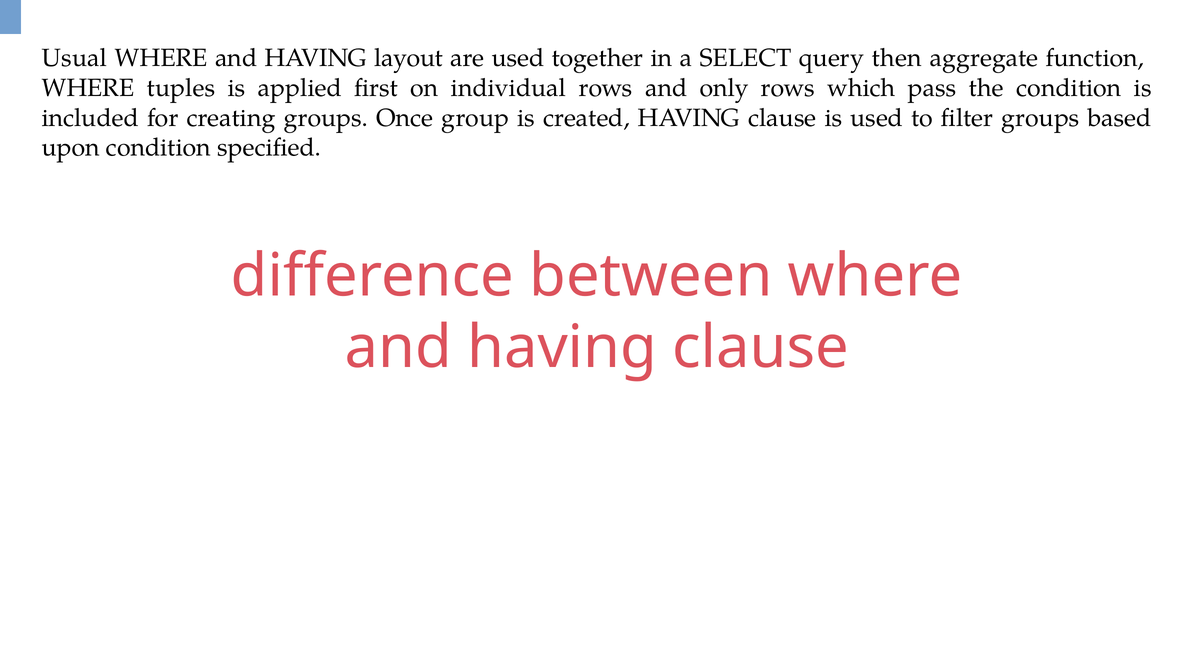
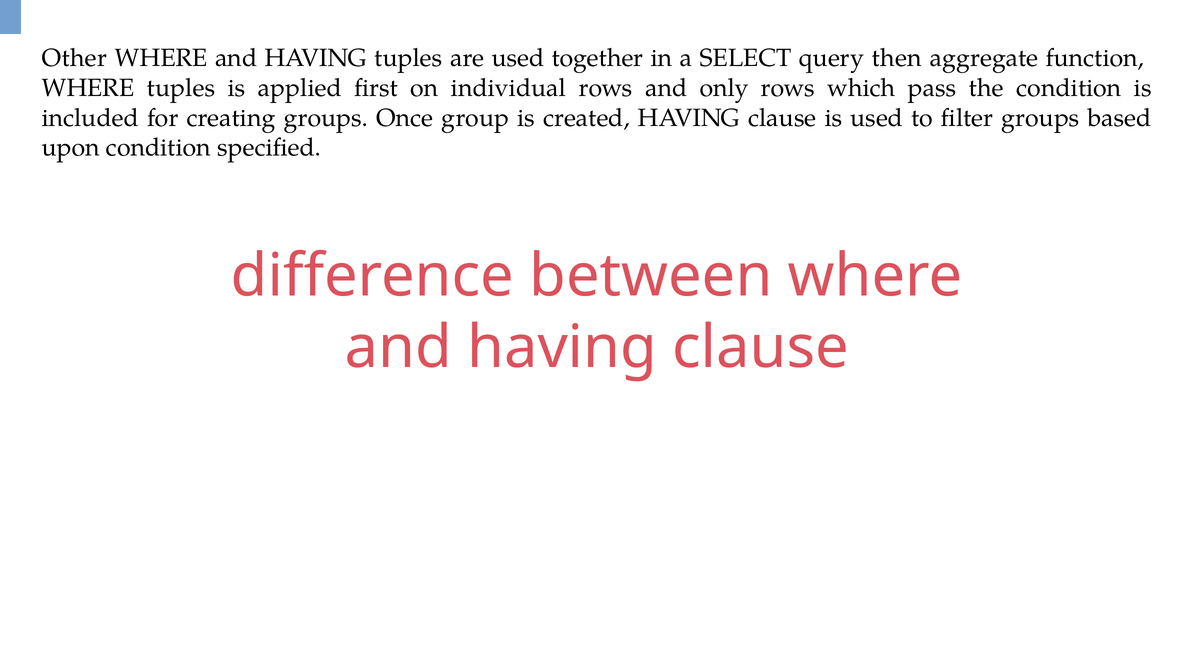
Usual: Usual -> Other (74, 58)
HAVING layout: layout -> tuples (408, 58)
